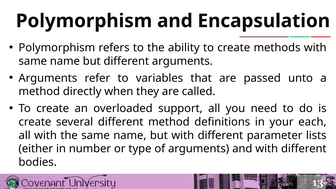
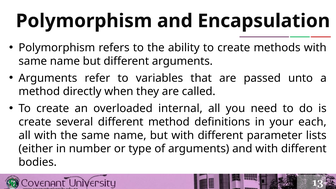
support: support -> internal (180, 108)
